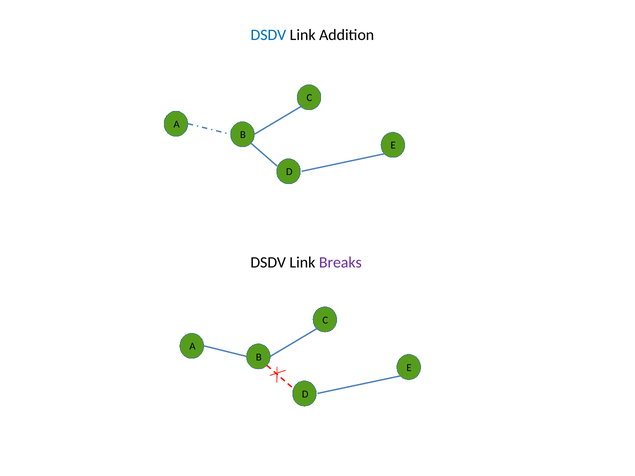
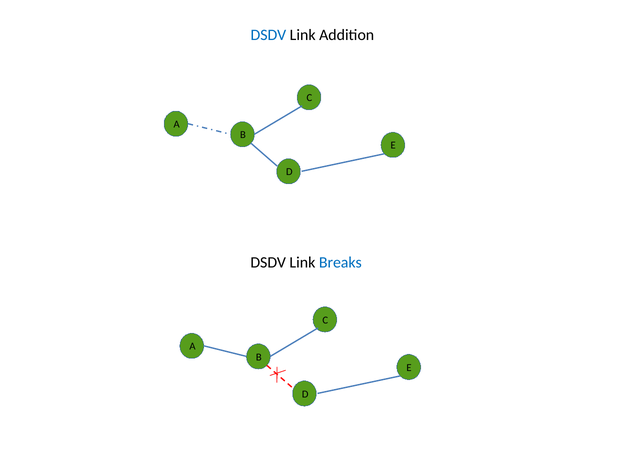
Breaks colour: purple -> blue (340, 262)
